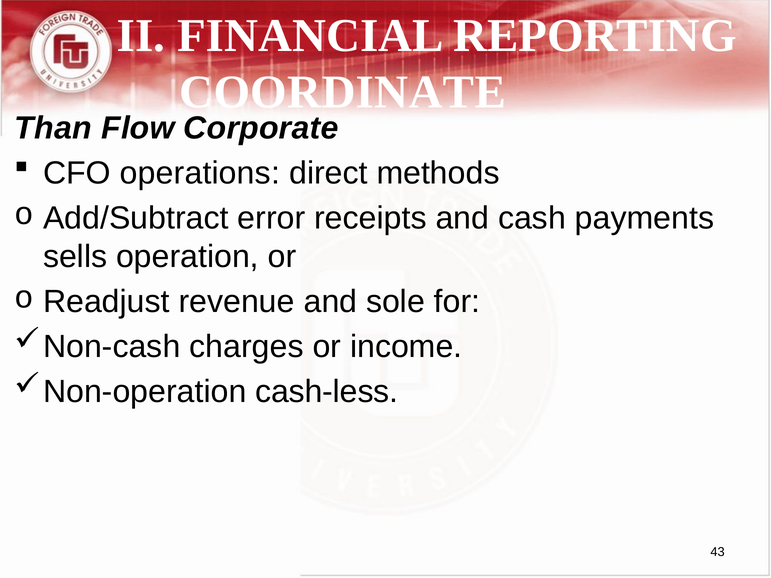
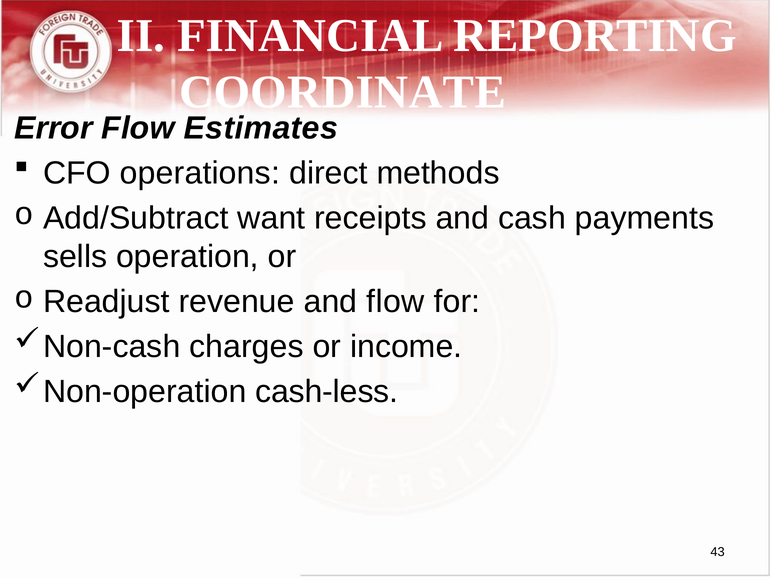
Than: Than -> Error (53, 128)
Corporate: Corporate -> Estimates (261, 128)
error: error -> want (271, 218)
and sole: sole -> flow (395, 302)
